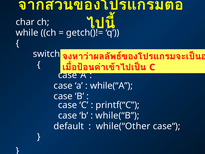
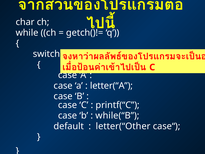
while(“A: while(“A -> letter(“A (111, 86)
while(“Other: while(“Other -> letter(“Other (123, 126)
